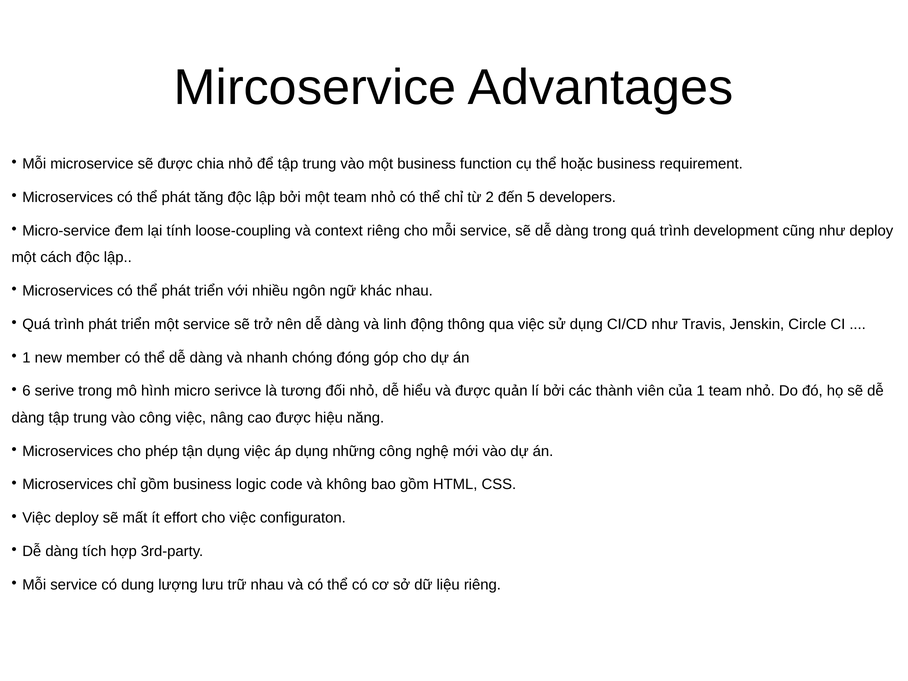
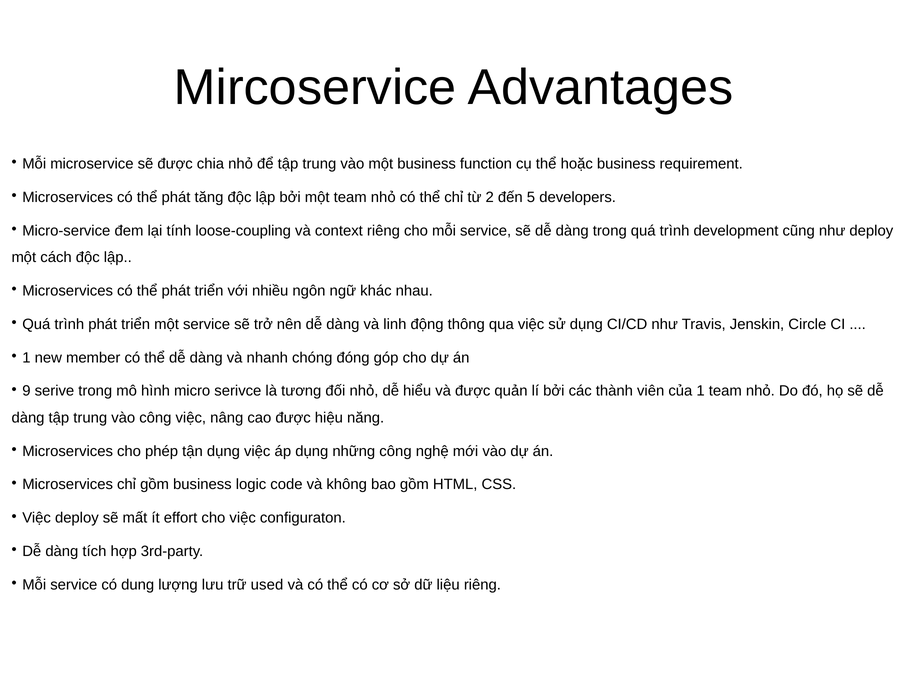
6: 6 -> 9 (26, 391)
trữ nhau: nhau -> used (267, 585)
